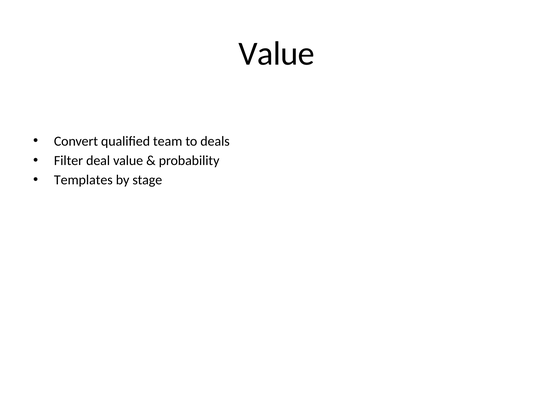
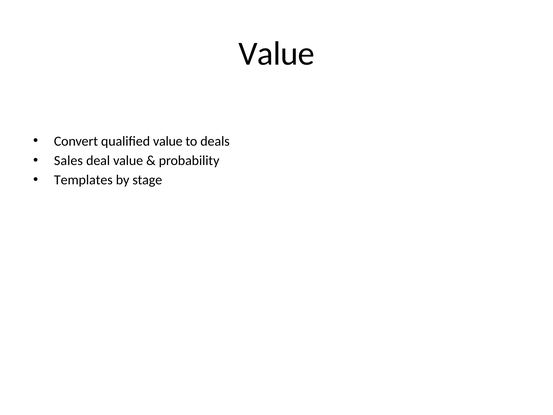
qualified team: team -> value (168, 141)
Filter: Filter -> Sales (68, 160)
